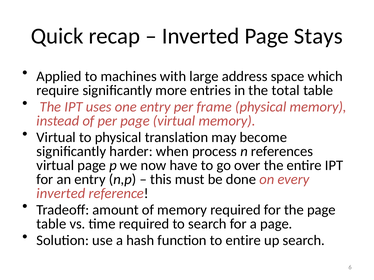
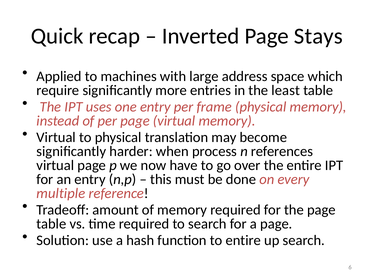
total: total -> least (286, 90)
inverted: inverted -> multiple (61, 194)
